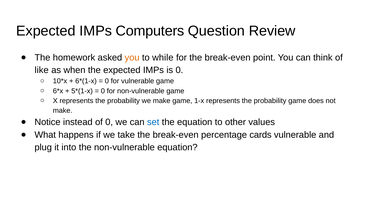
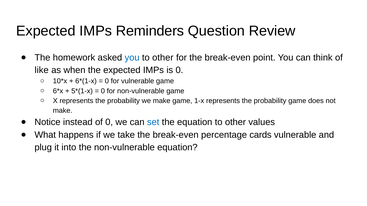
Computers: Computers -> Reminders (150, 31)
you colour: orange -> blue (132, 58)
while: while -> other (163, 58)
